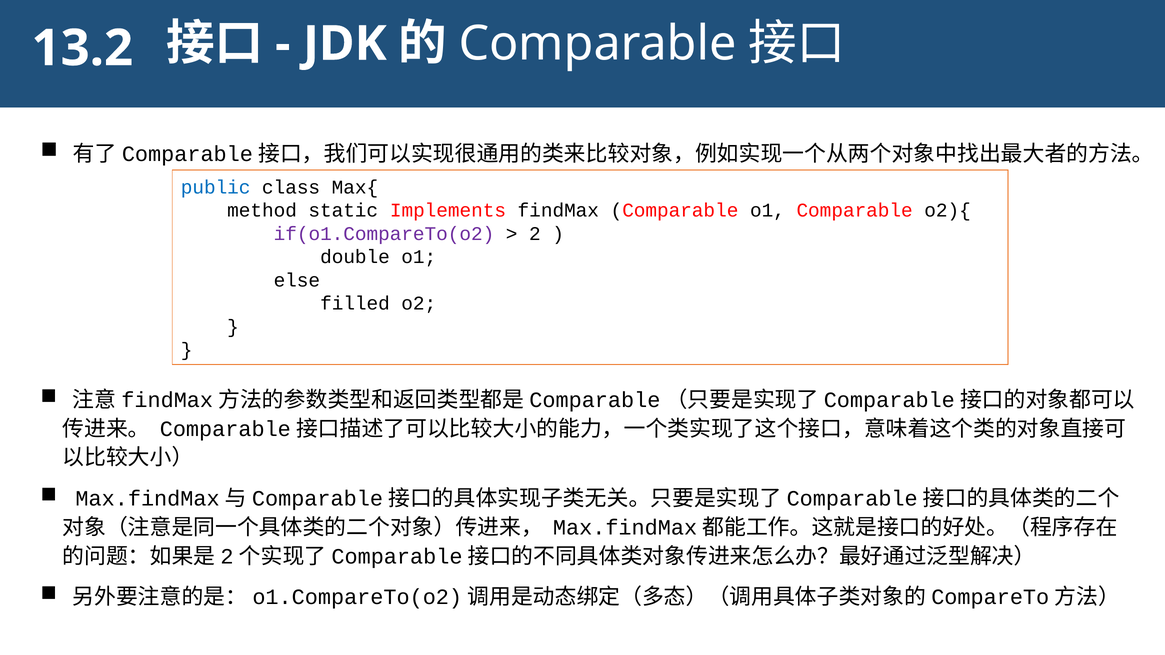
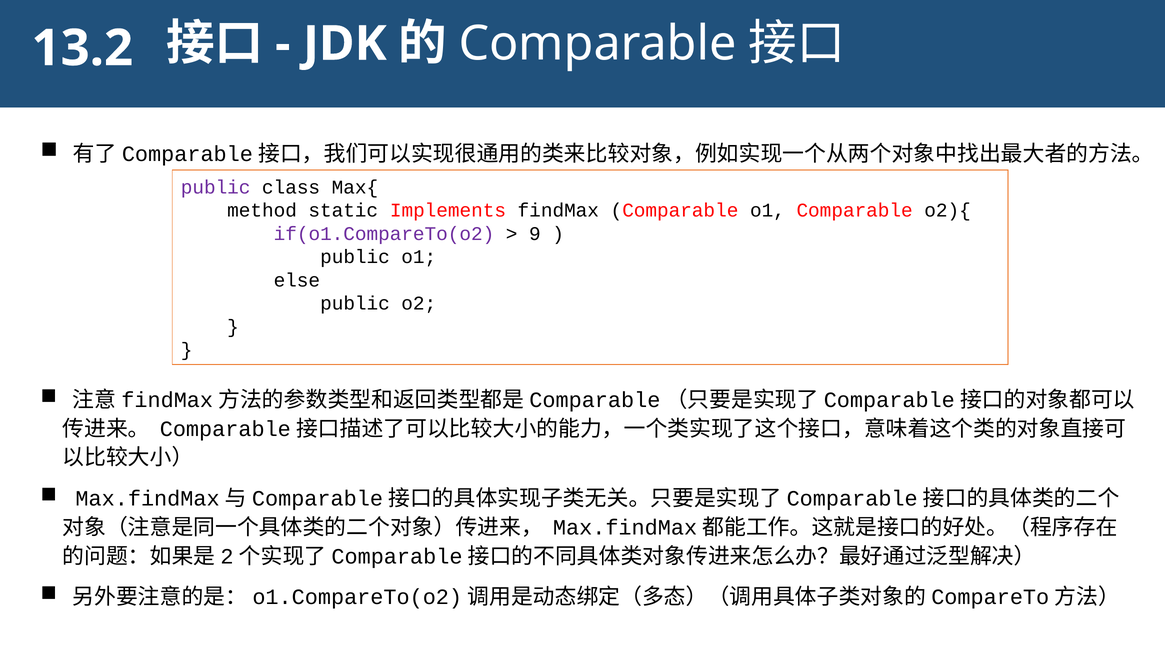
public colour: blue -> purple (216, 187)
2: 2 -> 9 (535, 234)
double: double -> public (355, 257)
filled: filled -> public (355, 304)
